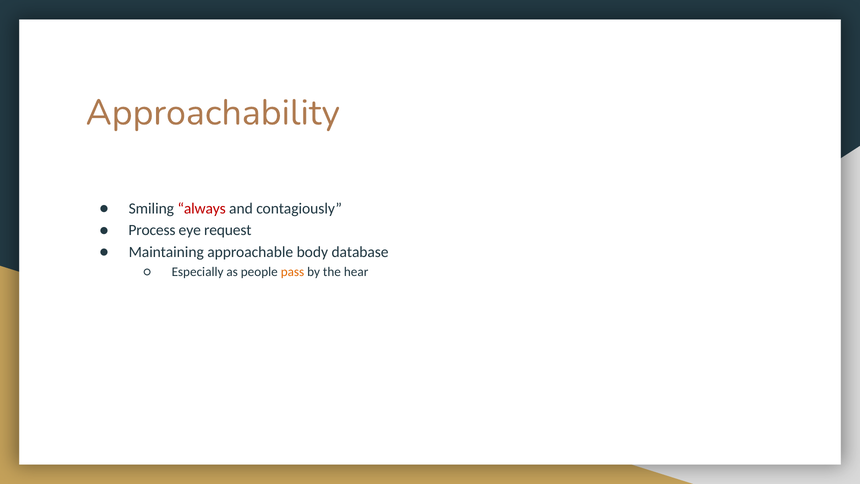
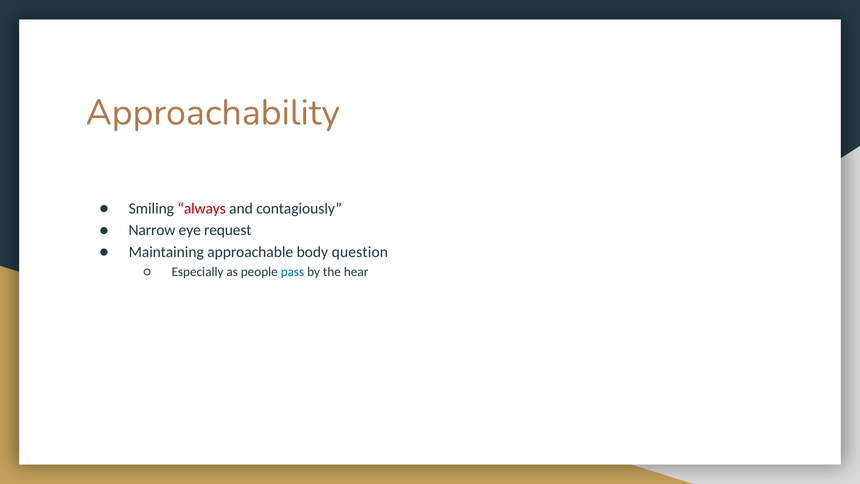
Process: Process -> Narrow (152, 230)
database: database -> question (360, 252)
pass colour: orange -> blue (293, 272)
